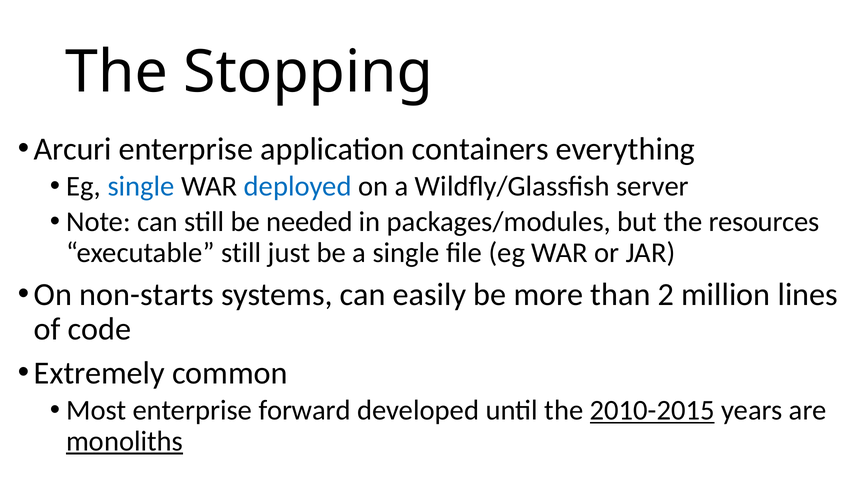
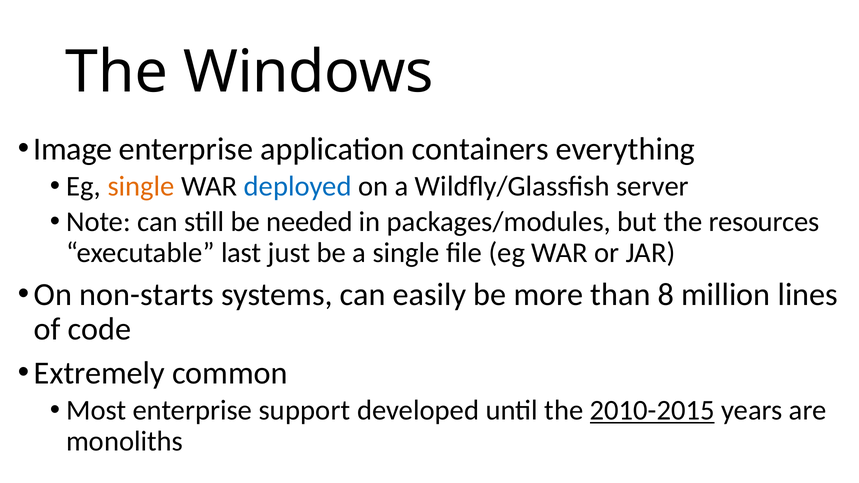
Stopping: Stopping -> Windows (308, 72)
Arcuri: Arcuri -> Image (73, 149)
single colour: blue -> orange (141, 186)
executable still: still -> last (241, 253)
2: 2 -> 8 (666, 295)
forward: forward -> support (305, 410)
monoliths underline: present -> none (125, 441)
